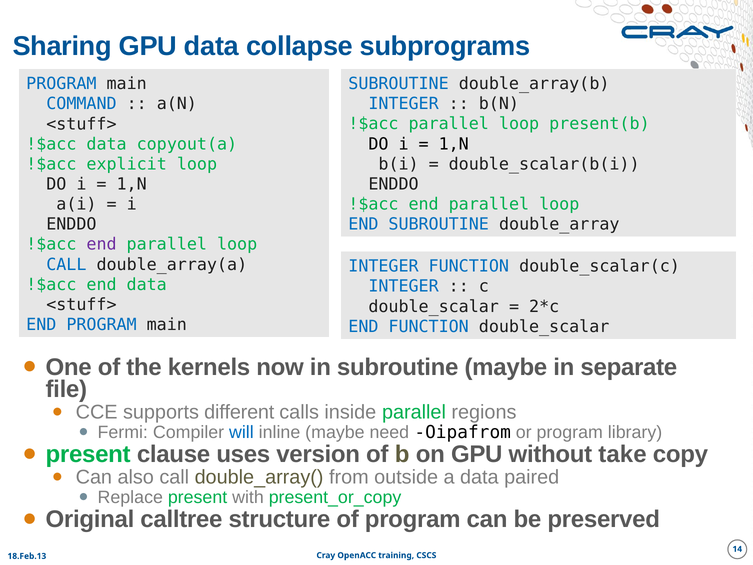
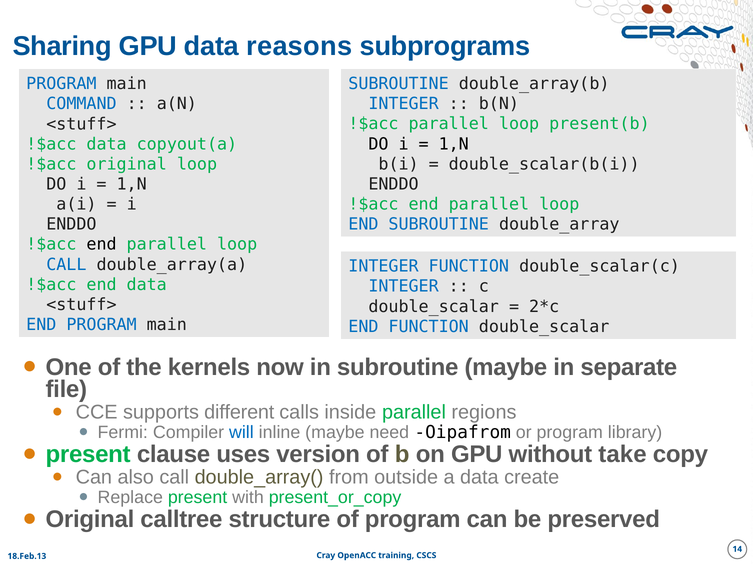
collapse: collapse -> reasons (299, 46)
!$acc explicit: explicit -> original (127, 164)
end colour: purple -> black (102, 244)
paired: paired -> create (532, 477)
